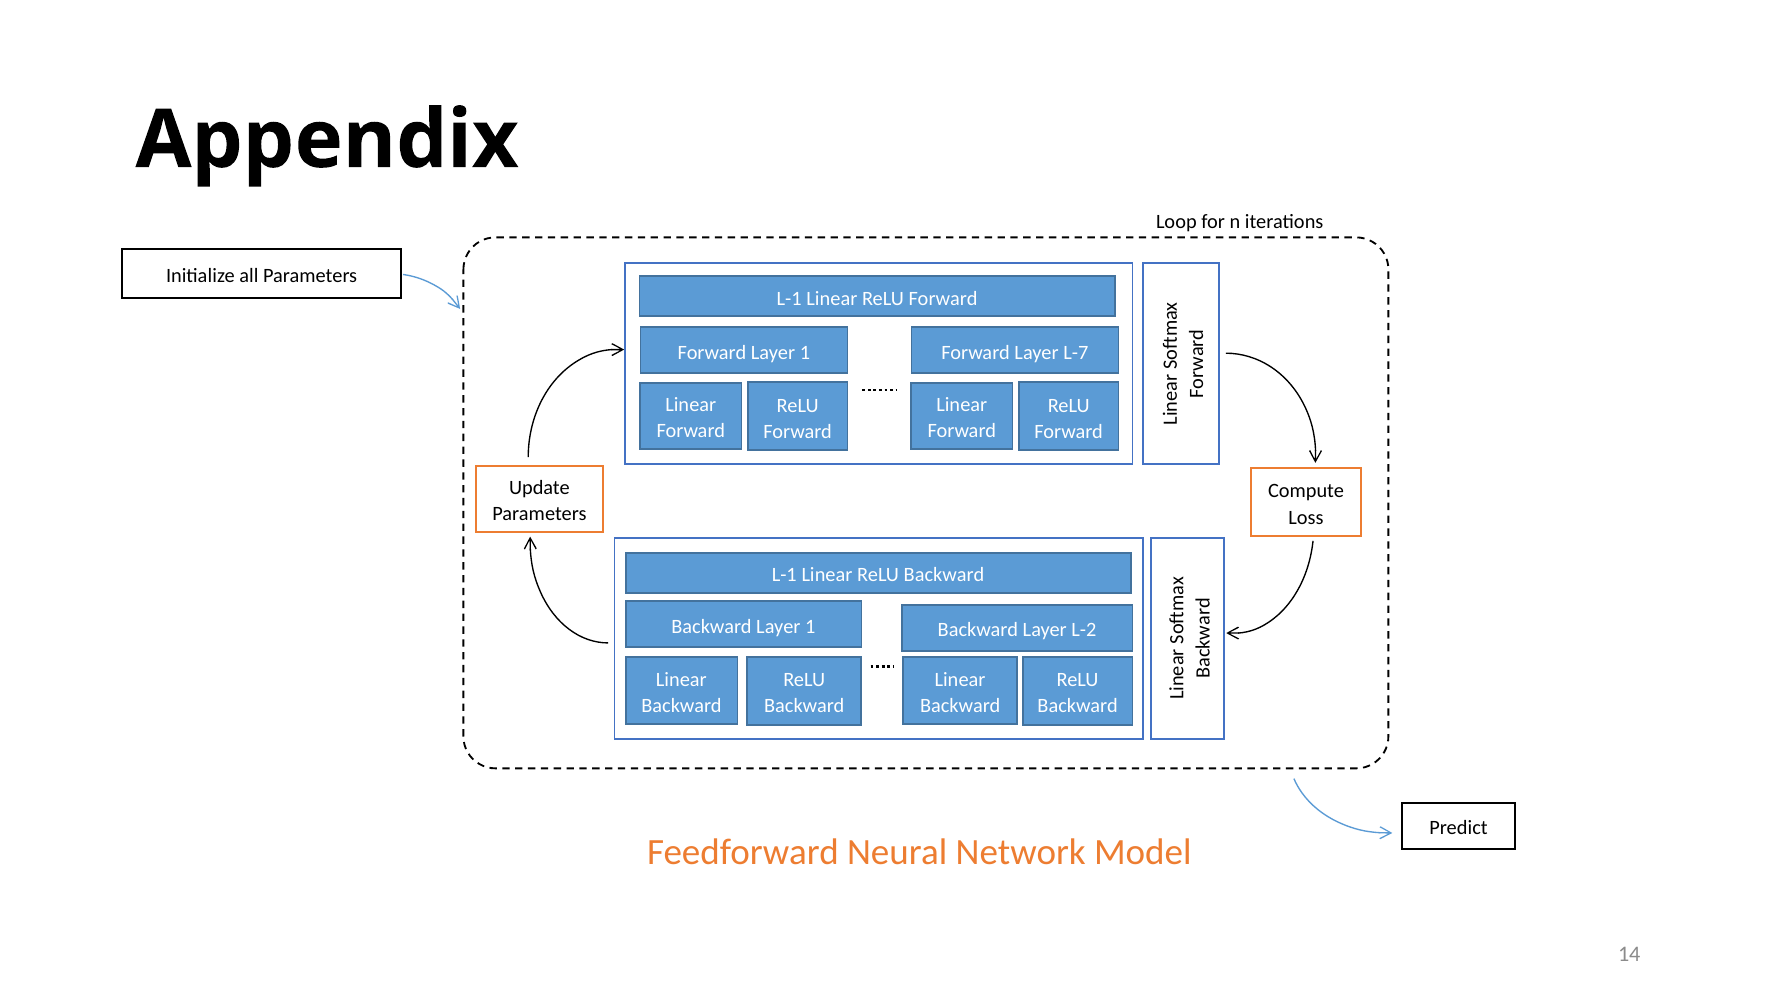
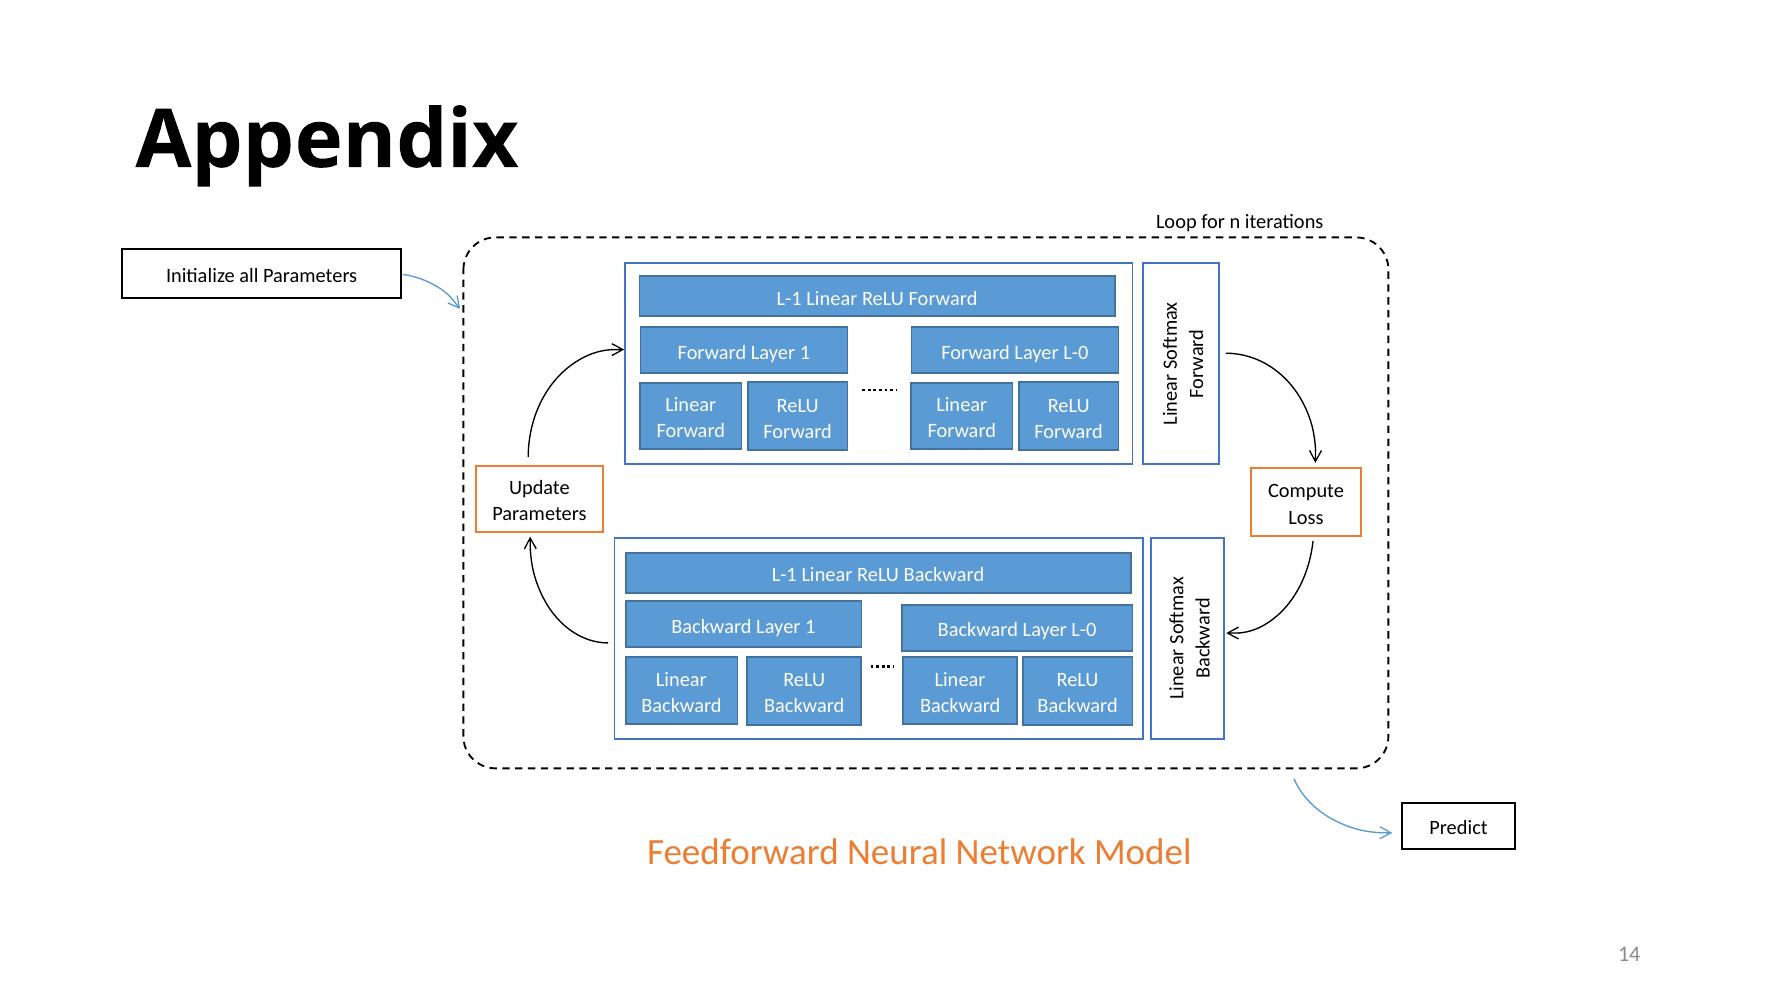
Forward Layer L-7: L-7 -> L-0 (1076, 353)
Backward Layer L-2: L-2 -> L-0 (1084, 630)
